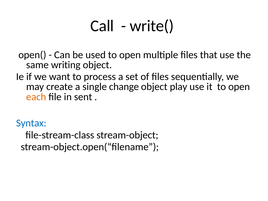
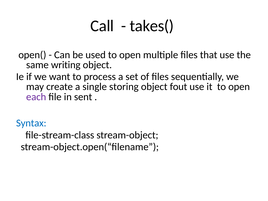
write(: write( -> takes( (152, 26)
change: change -> storing (124, 87)
play: play -> fout (179, 87)
each colour: orange -> purple (36, 97)
